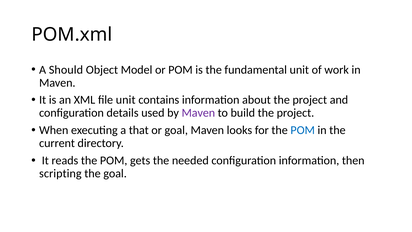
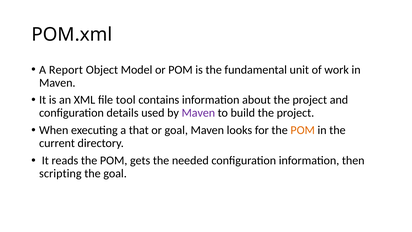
Should: Should -> Report (66, 70)
file unit: unit -> tool (126, 100)
POM colour: blue -> orange (303, 130)
